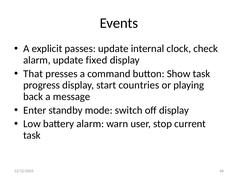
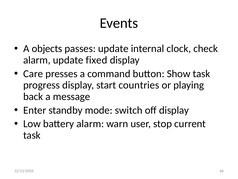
explicit: explicit -> objects (47, 48)
That: That -> Care (33, 73)
